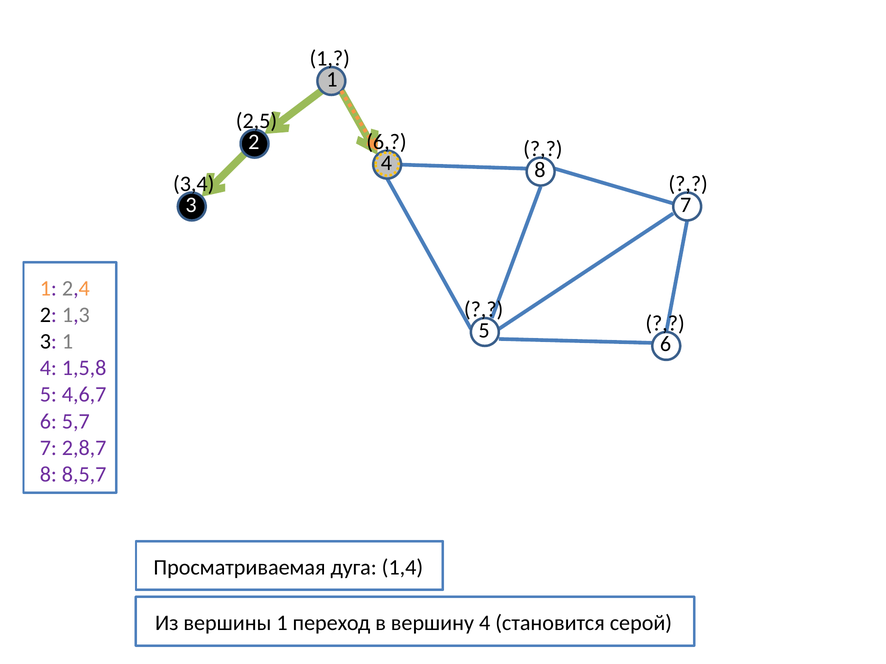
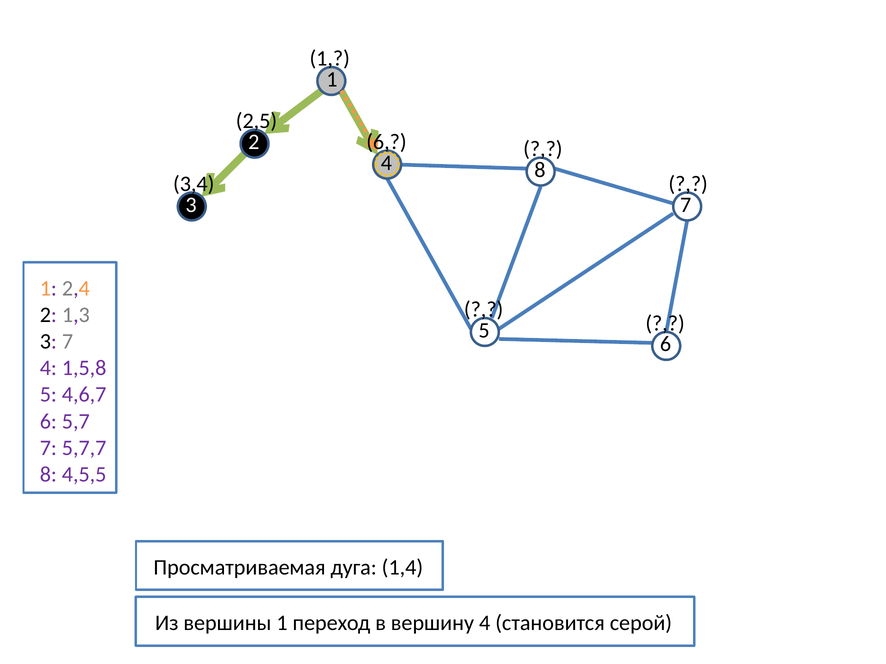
3 1: 1 -> 7 (68, 342)
2,8,7: 2,8,7 -> 5,7,7 (84, 448)
8,5,7: 8,5,7 -> 4,5,5 (84, 475)
